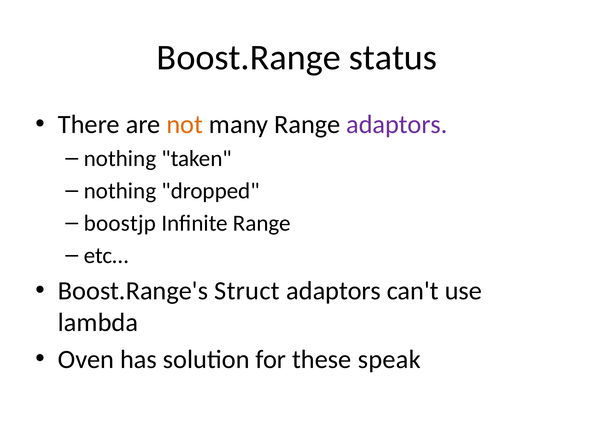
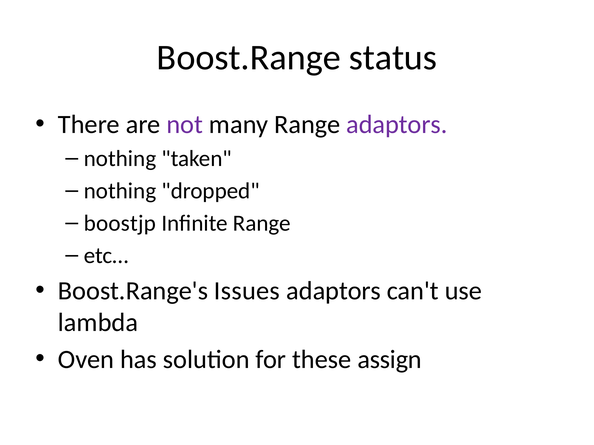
not colour: orange -> purple (185, 125)
Struct: Struct -> Issues (247, 291)
speak: speak -> assign (390, 360)
